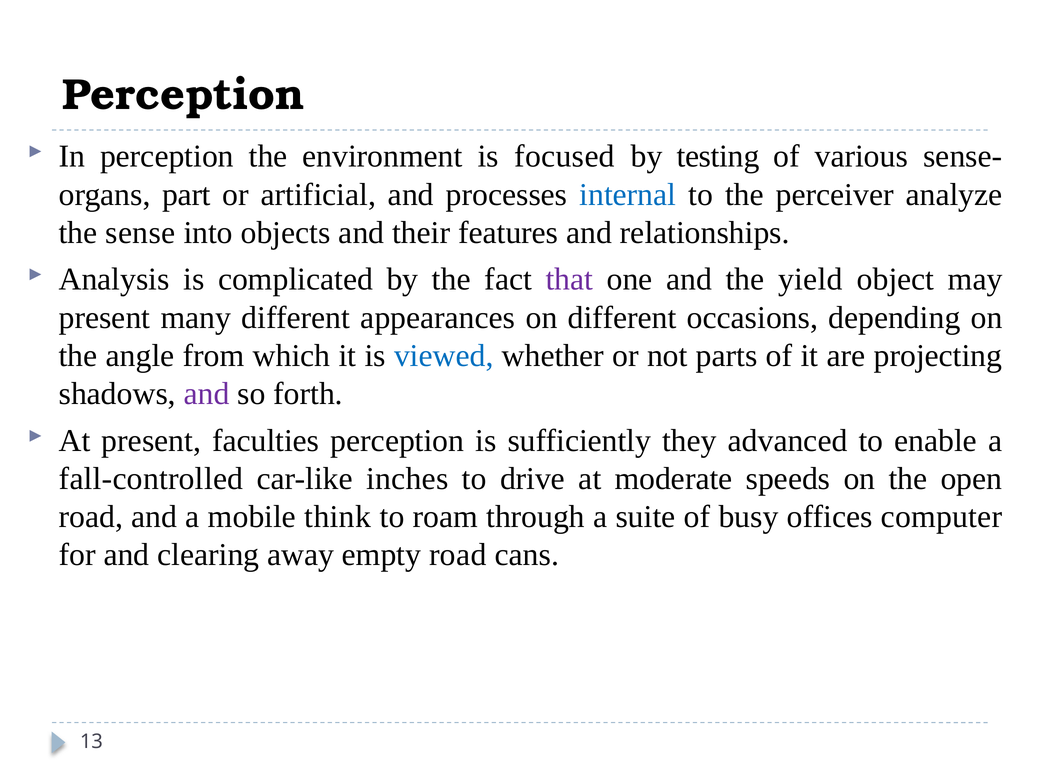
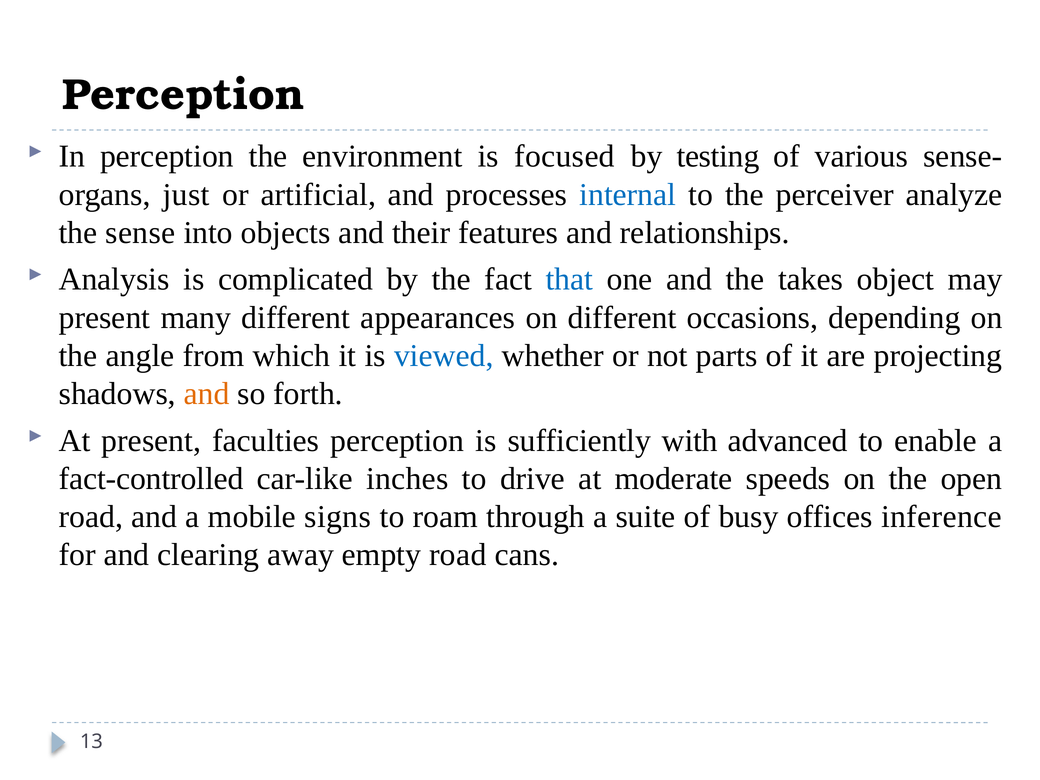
part: part -> just (186, 195)
that colour: purple -> blue (569, 279)
yield: yield -> takes (811, 279)
and colour: purple -> orange (207, 394)
they: they -> with (690, 441)
fall-controlled: fall-controlled -> fact-controlled (151, 479)
think: think -> signs (338, 517)
computer: computer -> inference (941, 517)
